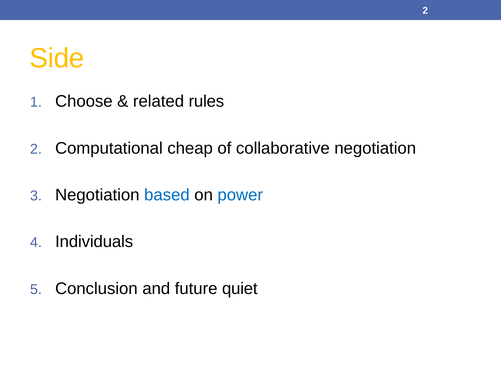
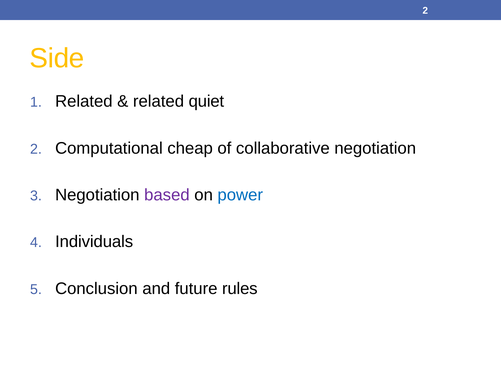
Choose: Choose -> Related (84, 101)
rules: rules -> quiet (206, 101)
based colour: blue -> purple (167, 195)
quiet: quiet -> rules (240, 288)
